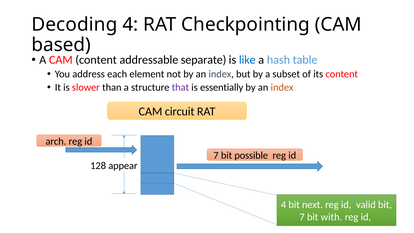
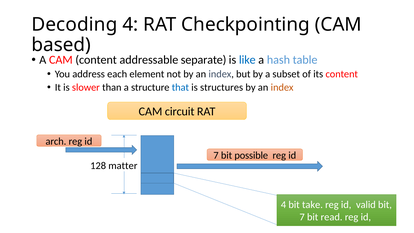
that colour: purple -> blue (180, 87)
essentially: essentially -> structures (222, 87)
appear: appear -> matter (123, 166)
next: next -> take (312, 205)
with: with -> read (332, 217)
